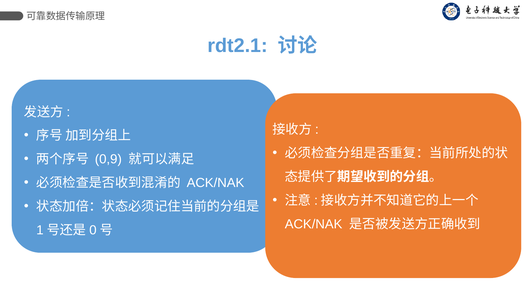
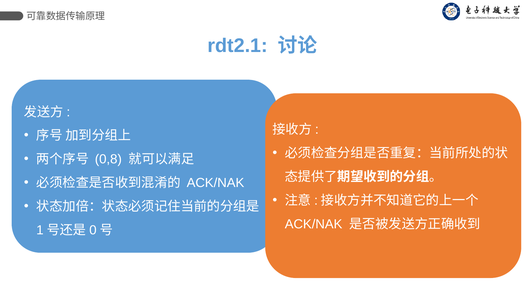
0,9: 0,9 -> 0,8 (108, 159)
